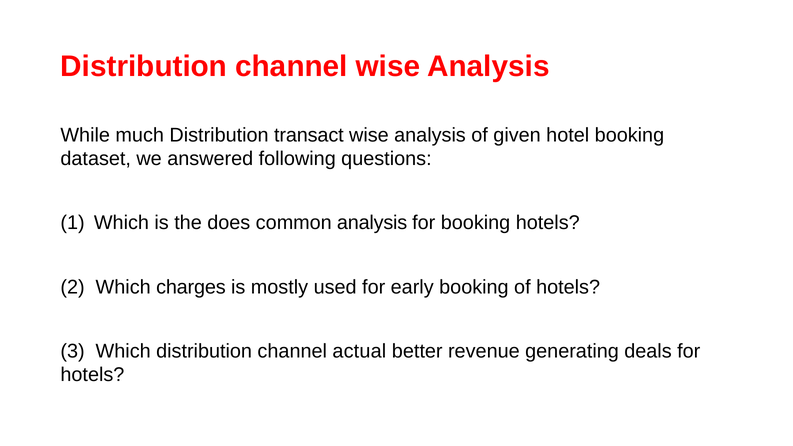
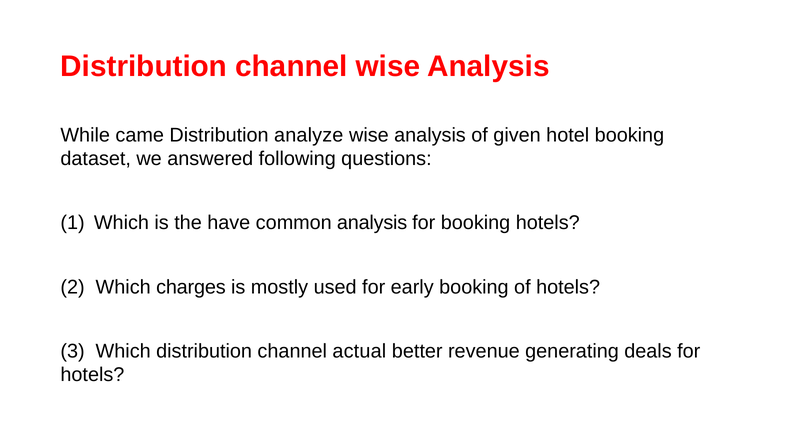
much: much -> came (140, 135)
transact: transact -> analyze (309, 135)
does: does -> have (229, 223)
